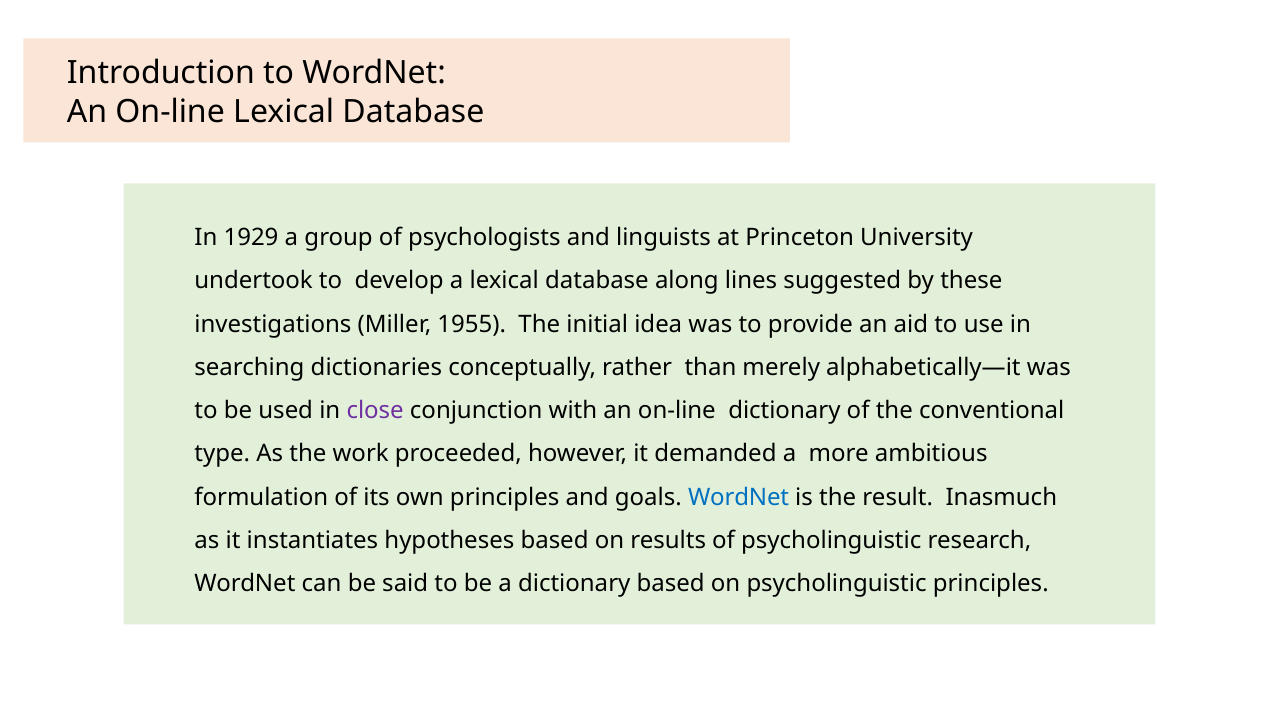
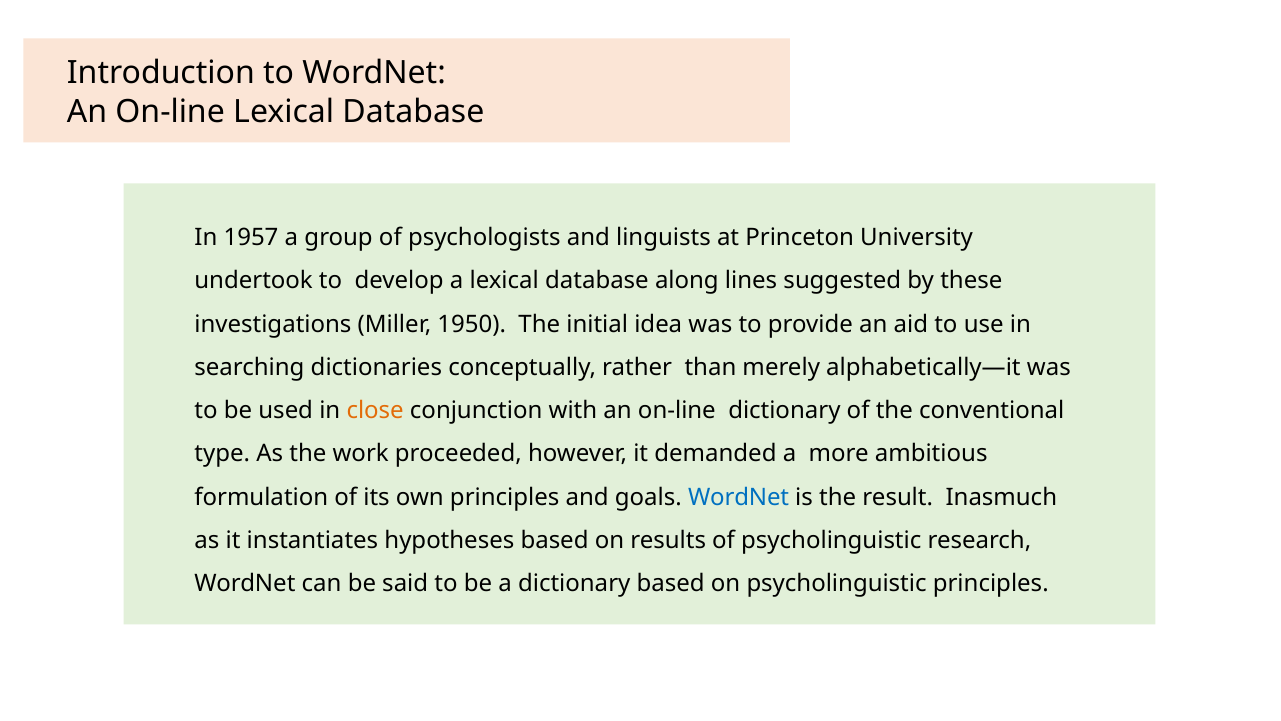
1929: 1929 -> 1957 (251, 238)
1955: 1955 -> 1950 (472, 324)
close colour: purple -> orange (375, 411)
